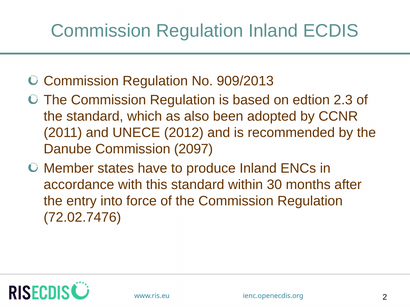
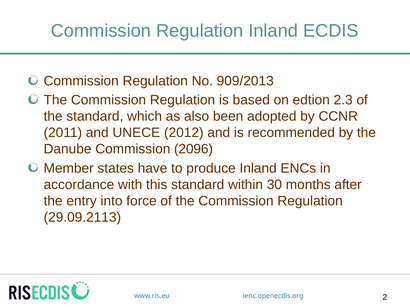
2097: 2097 -> 2096 (193, 149)
72.02.7476: 72.02.7476 -> 29.09.2113 (82, 218)
